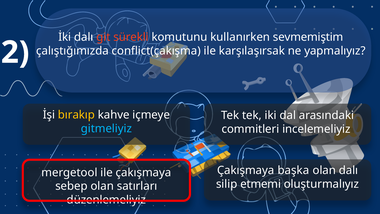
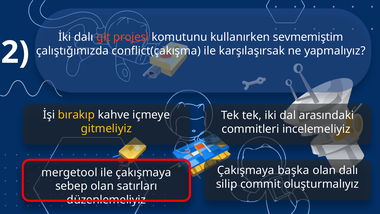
sürekli: sürekli -> projesi (131, 37)
gitmeliyiz colour: light blue -> yellow (106, 129)
etmemi: etmemi -> commit (261, 184)
